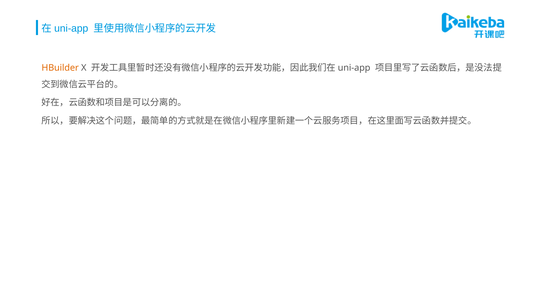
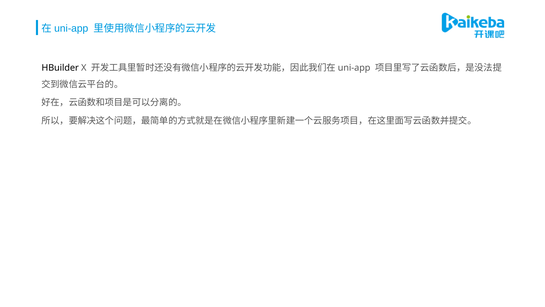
HBuilder colour: orange -> black (60, 68)
